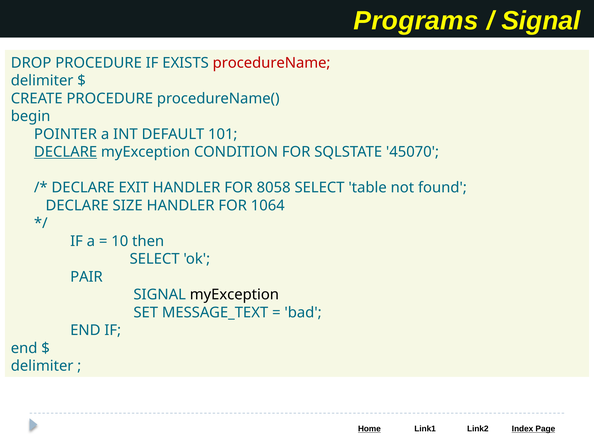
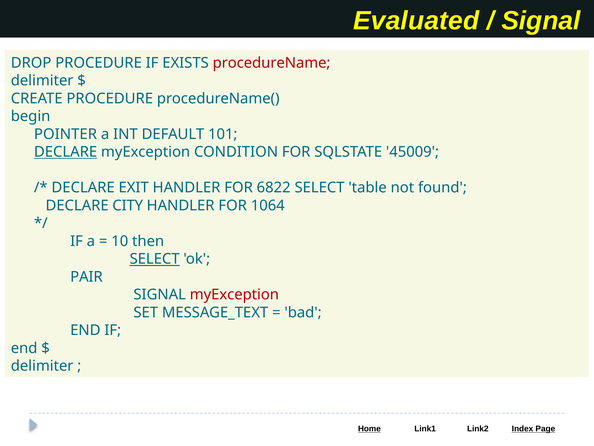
Programs: Programs -> Evaluated (416, 21)
45070: 45070 -> 45009 (412, 152)
8058: 8058 -> 6822 (274, 187)
SIZE: SIZE -> CITY (128, 205)
SELECT underline: none -> present (155, 259)
myException colour: black -> red (234, 294)
